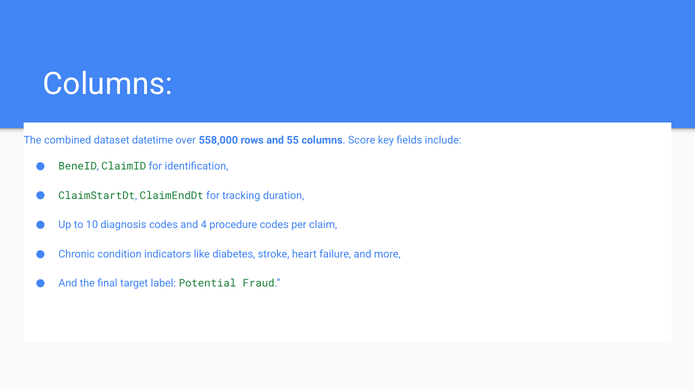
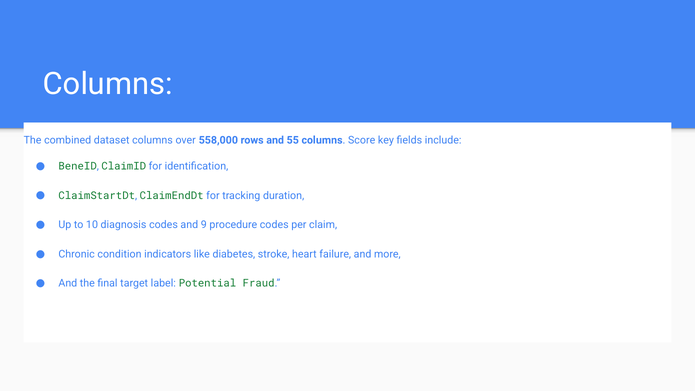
dataset datetime: datetime -> columns (153, 140)
4: 4 -> 9 (204, 225)
